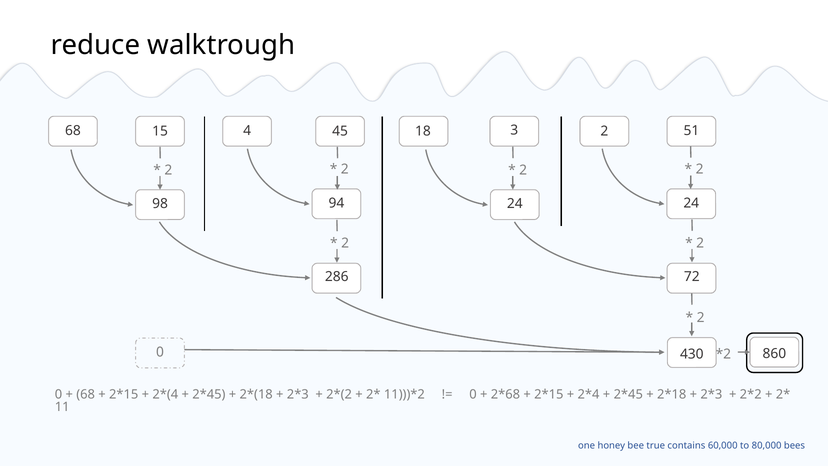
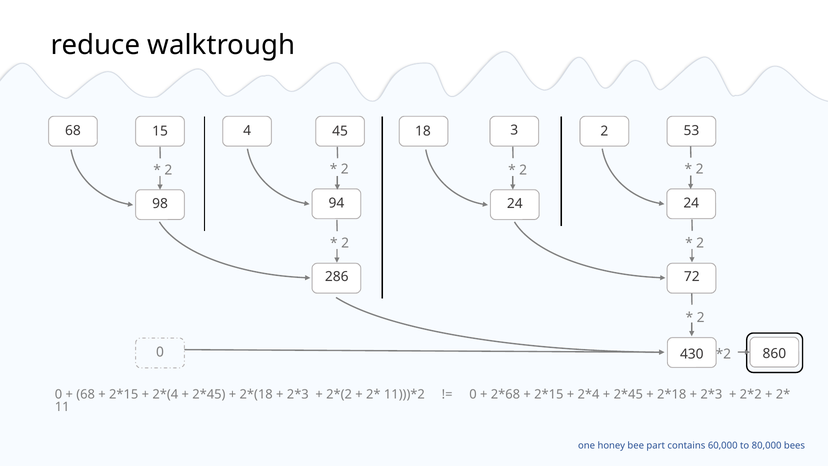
51: 51 -> 53 (691, 130)
true: true -> part (656, 446)
